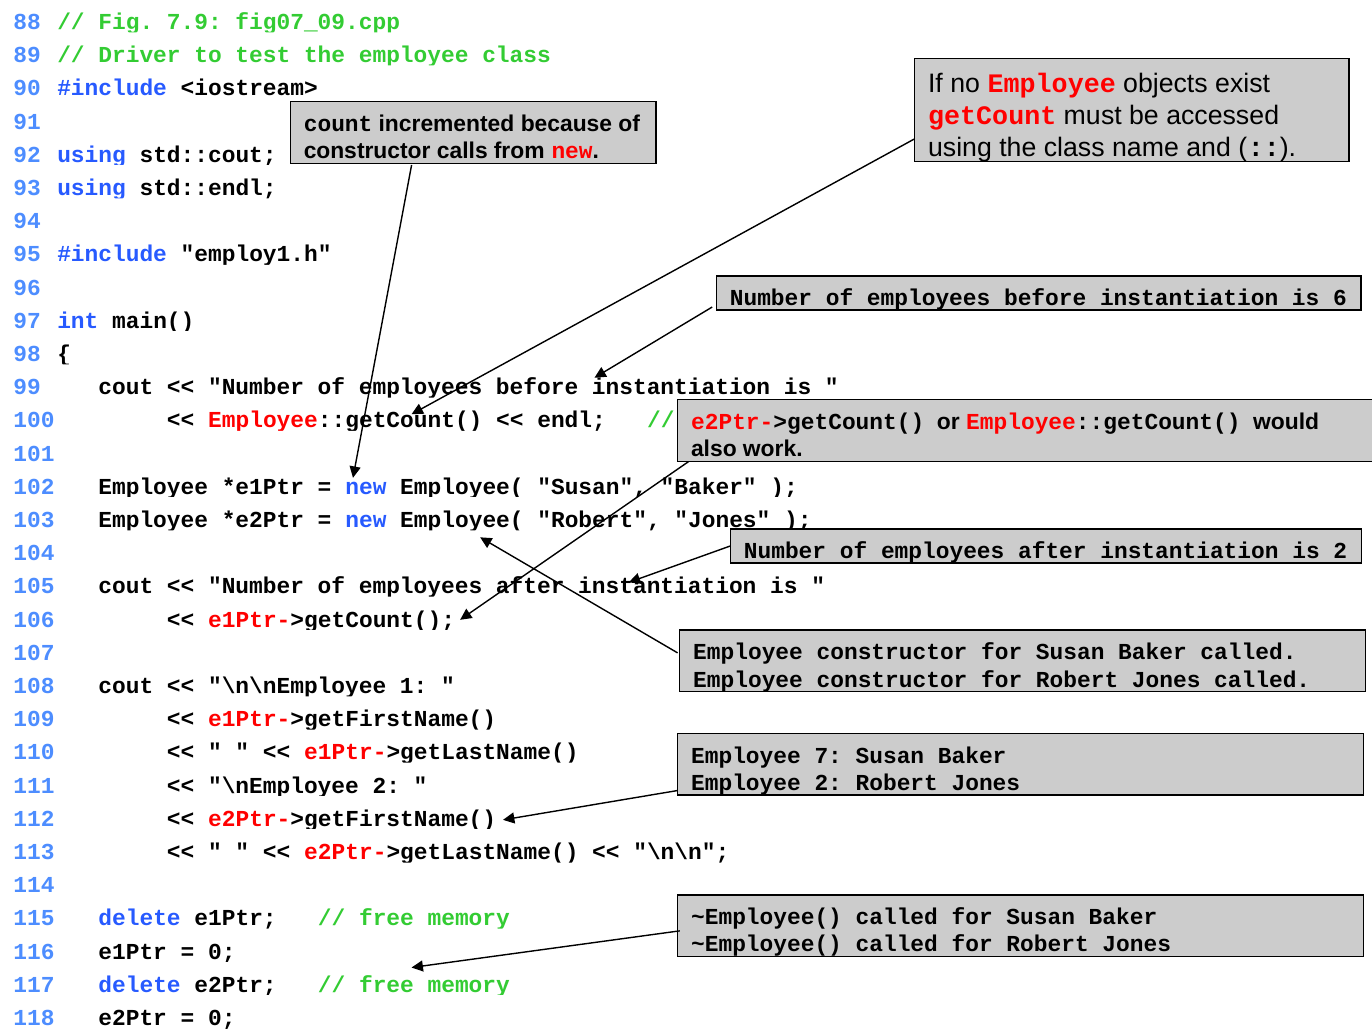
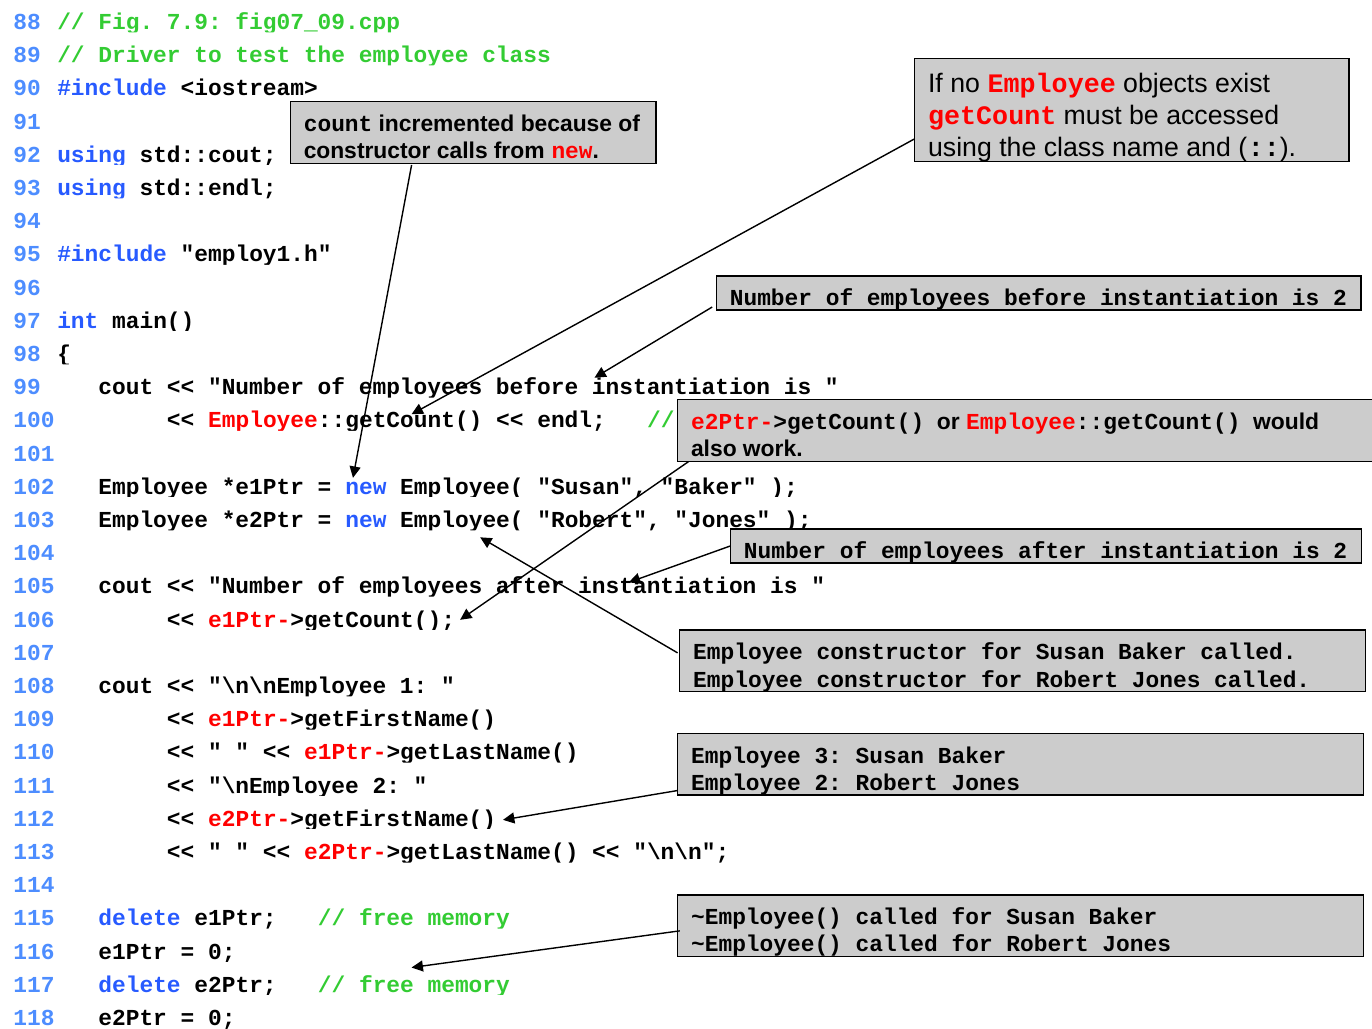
before instantiation is 6: 6 -> 2 (1340, 298)
7: 7 -> 3 (828, 755)
